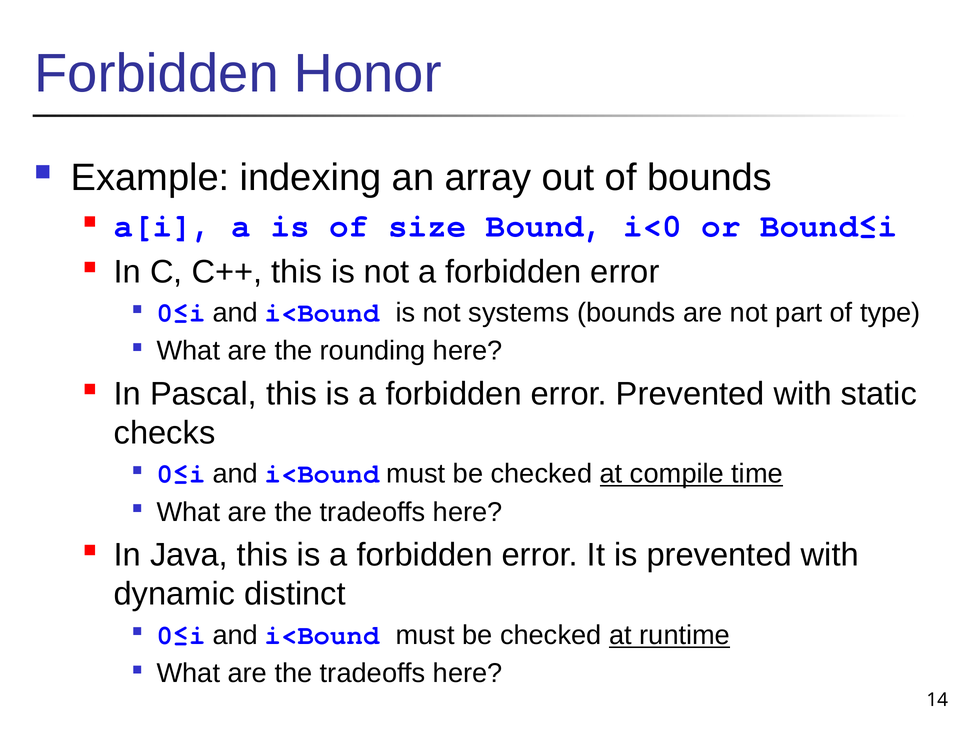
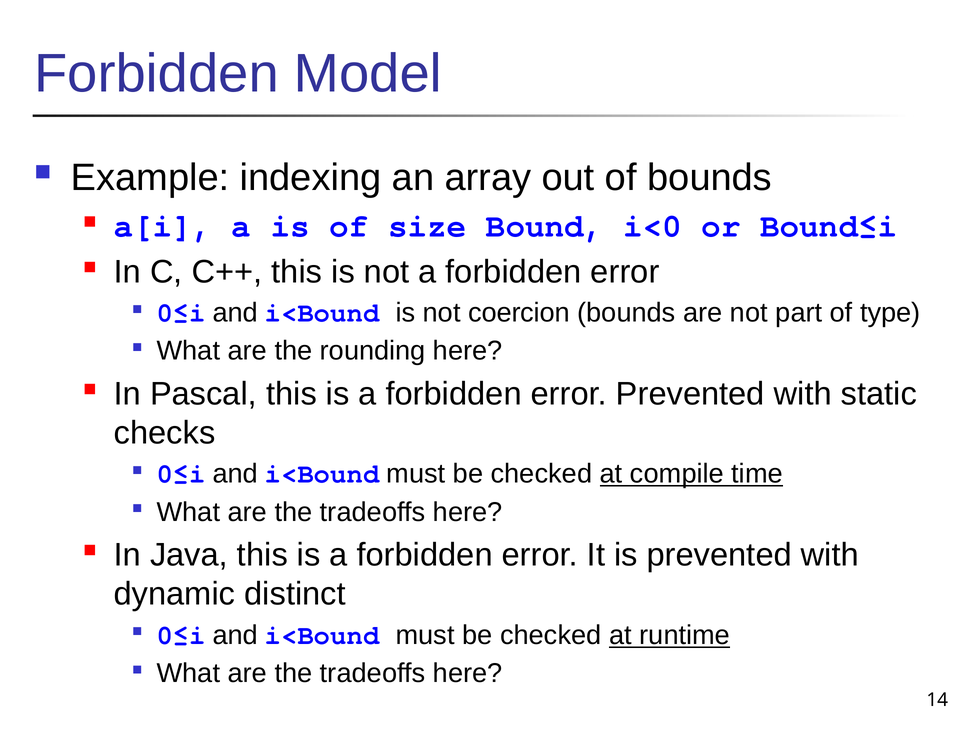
Honor: Honor -> Model (368, 74)
systems: systems -> coercion (519, 312)
